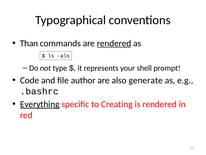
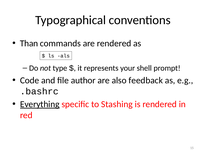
rendered underline: present -> none (114, 43)
generate: generate -> feedback (146, 80)
Creating: Creating -> Stashing (117, 104)
